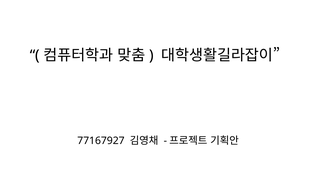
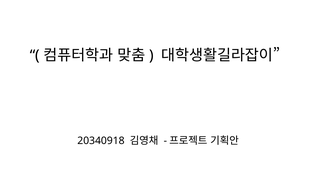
77167927: 77167927 -> 20340918 (101, 141)
